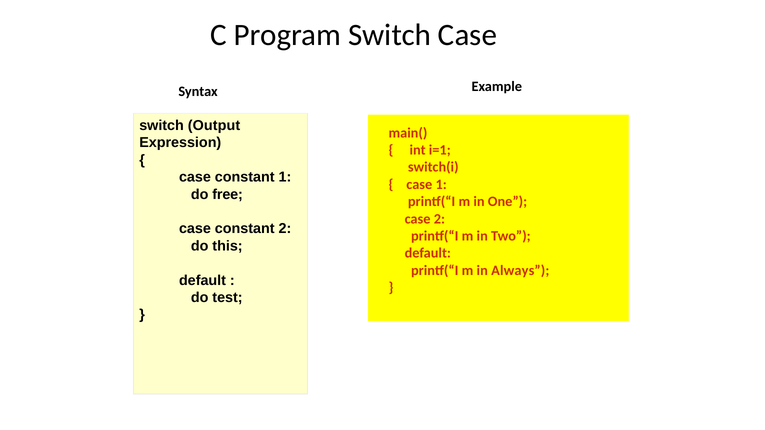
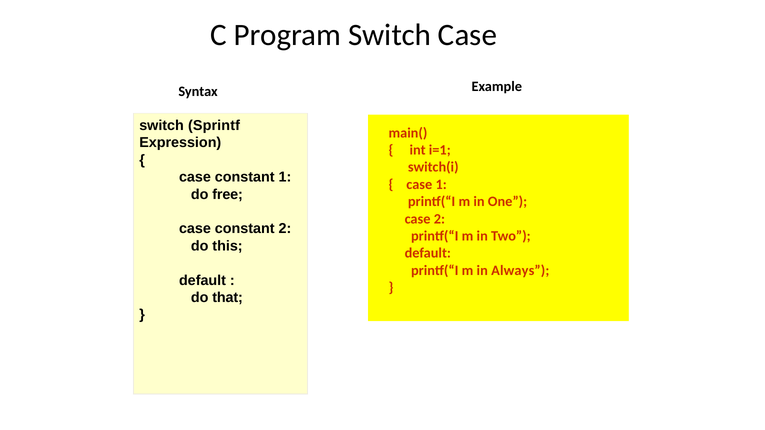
Output: Output -> Sprintf (214, 126)
test: test -> that (228, 298)
